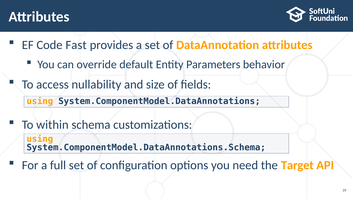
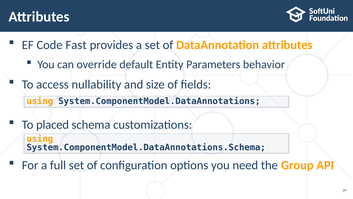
within: within -> placed (53, 125)
Target: Target -> Group (297, 165)
